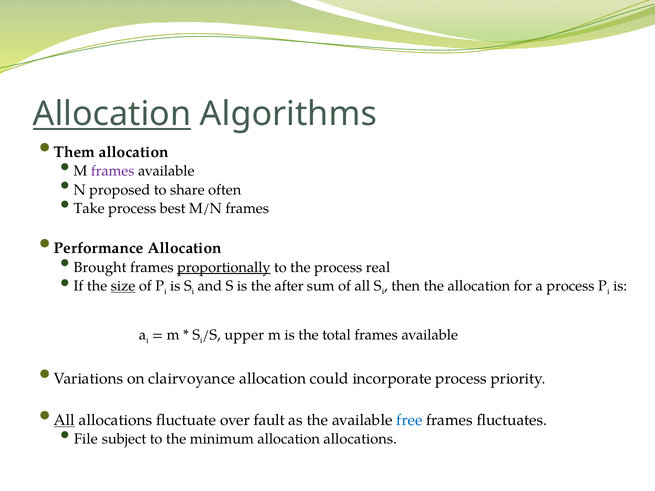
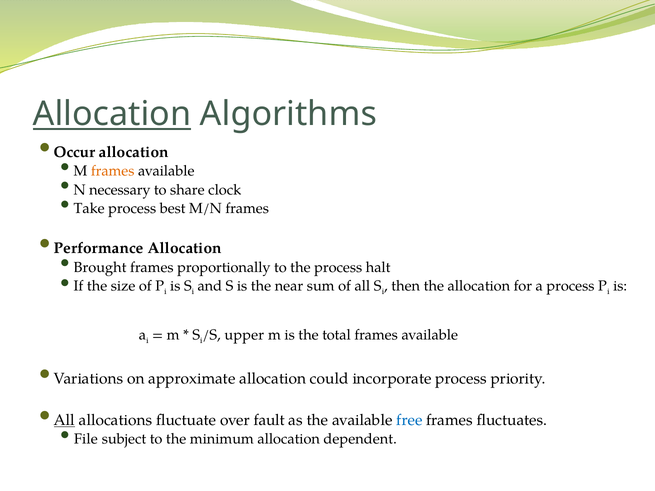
Them: Them -> Occur (75, 152)
frames colour: purple -> orange (113, 171)
proposed: proposed -> necessary (120, 190)
often: often -> clock (225, 190)
proportionally underline: present -> none (224, 267)
real: real -> halt (378, 267)
size underline: present -> none (123, 286)
after: after -> near (289, 286)
clairvoyance: clairvoyance -> approximate (192, 379)
allocation allocations: allocations -> dependent (360, 439)
